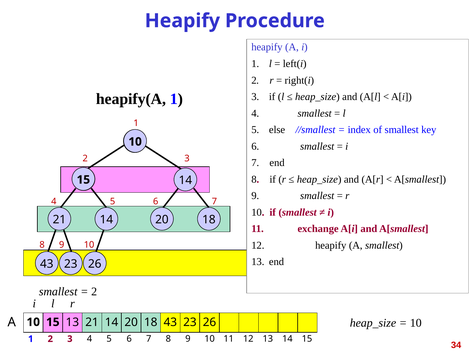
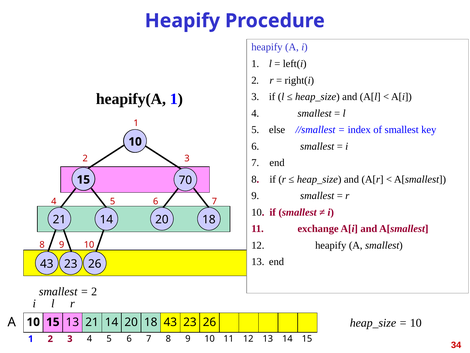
14: 14 -> 70 (185, 180)
